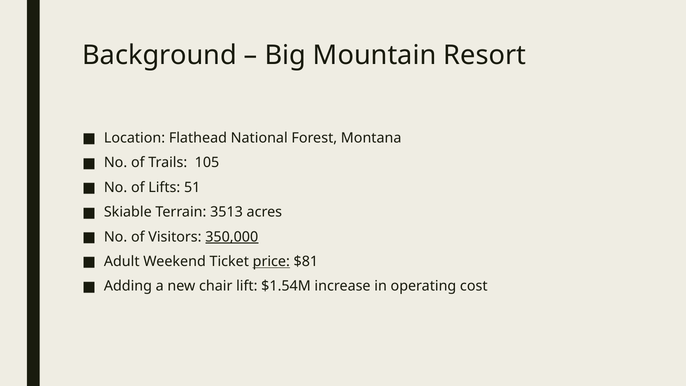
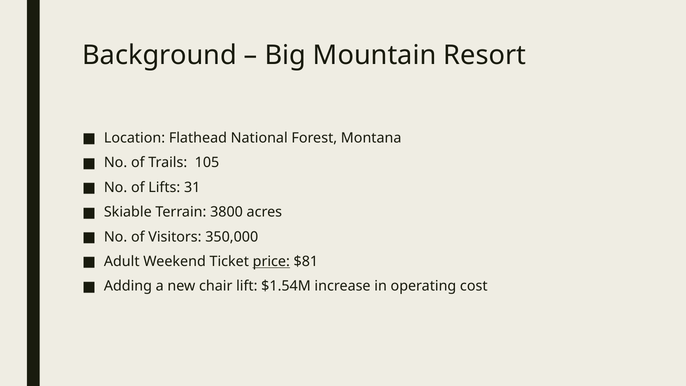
51: 51 -> 31 (192, 187)
3513: 3513 -> 3800 (227, 212)
350,000 underline: present -> none (232, 237)
